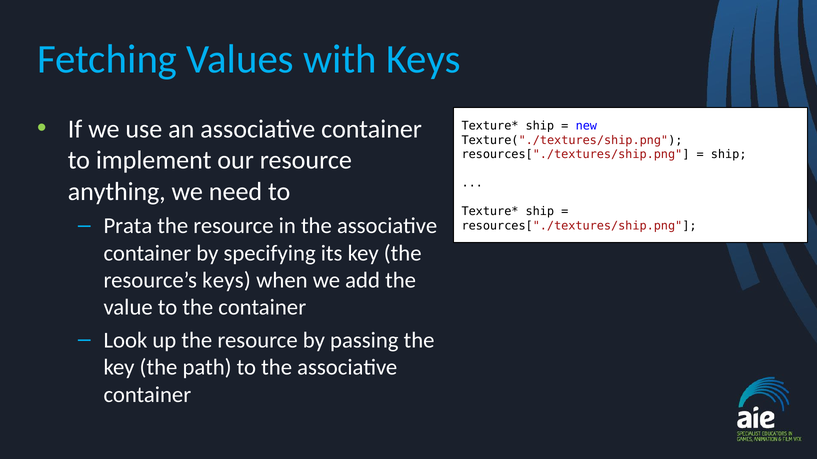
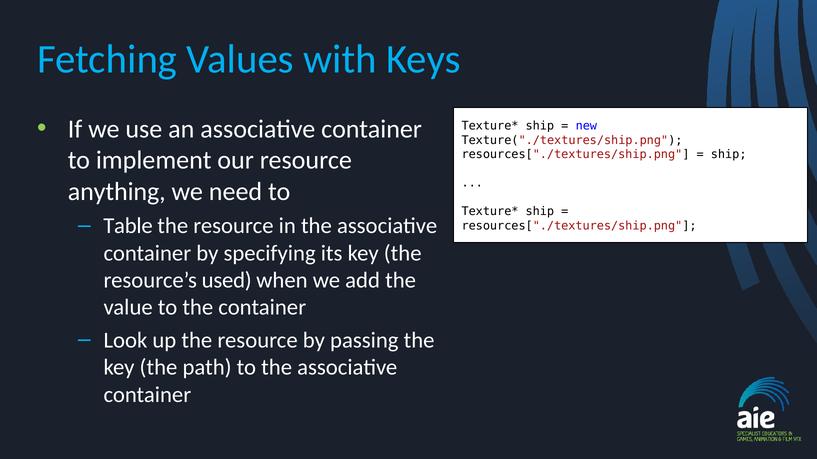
Prata: Prata -> Table (128, 226)
resource’s keys: keys -> used (227, 281)
